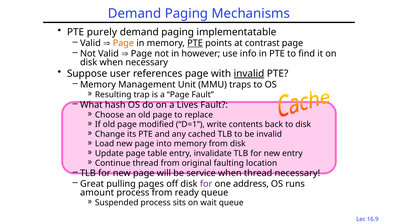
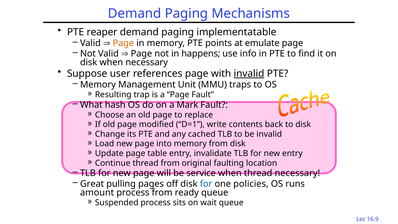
purely: purely -> reaper (102, 32)
PTE underline: present -> none (195, 43)
contrast: contrast -> emulate (262, 43)
however: however -> happens (201, 54)
Lives: Lives -> Mark (187, 105)
for colour: purple -> blue (206, 184)
address: address -> policies (251, 184)
